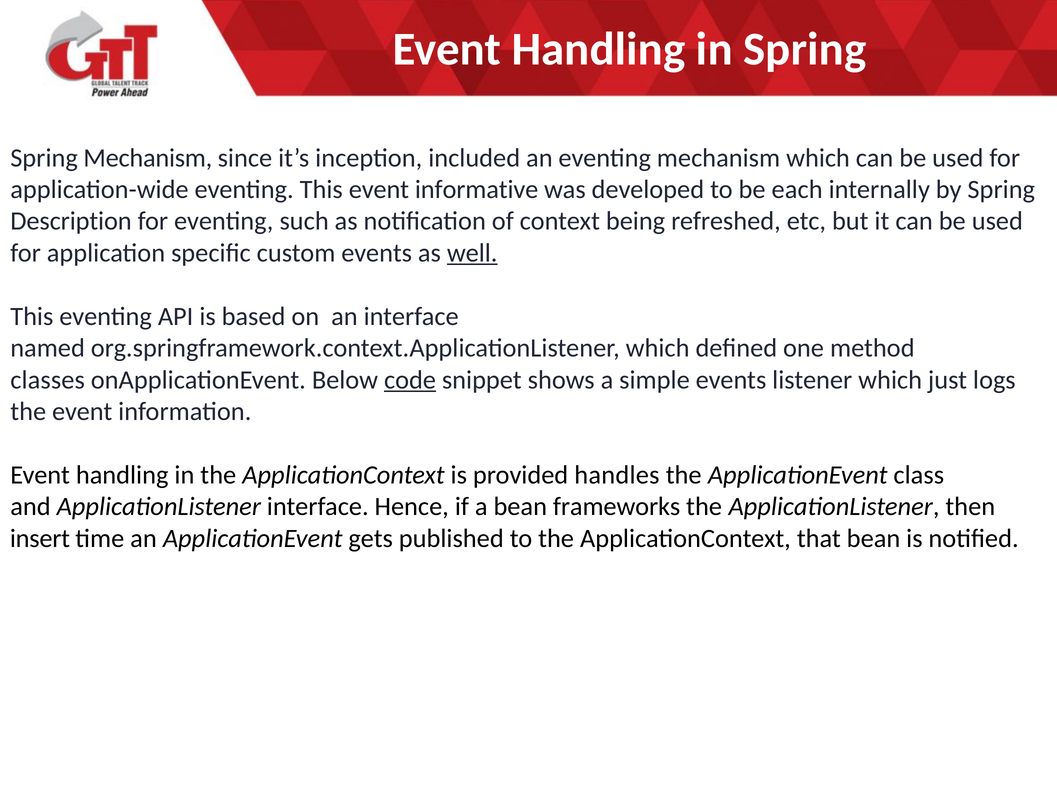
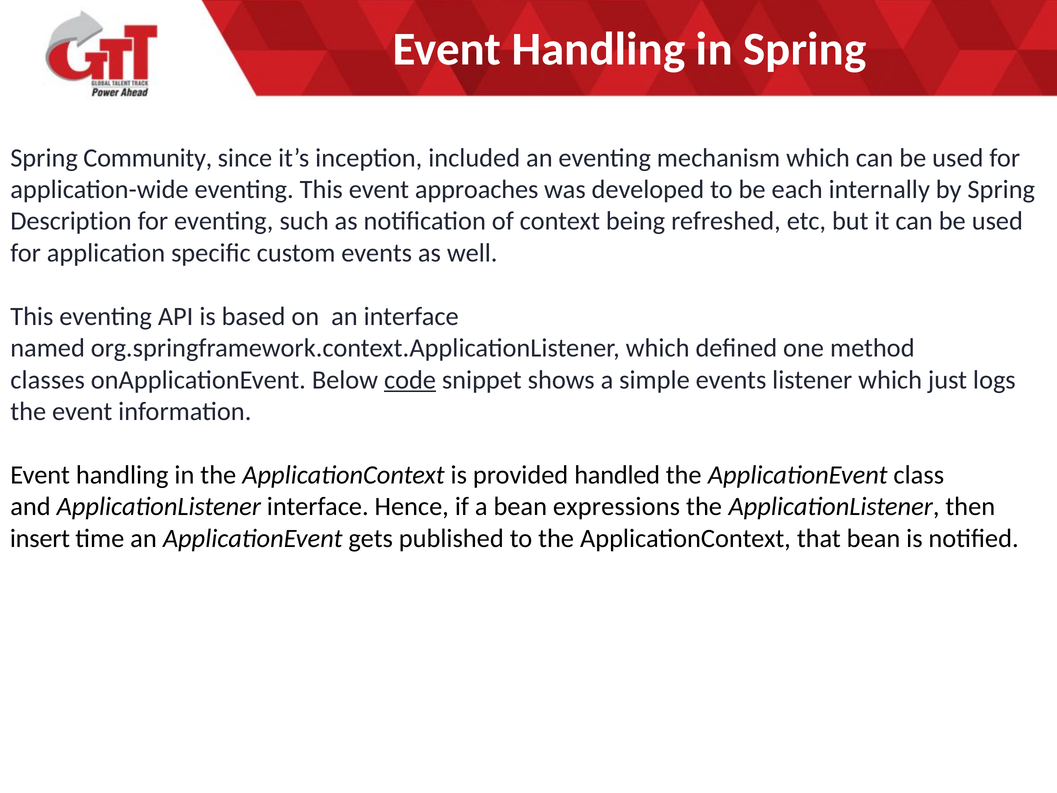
Spring Mechanism: Mechanism -> Community (148, 158)
informative: informative -> approaches (477, 189)
well underline: present -> none (472, 253)
handles: handles -> handled (617, 475)
frameworks: frameworks -> expressions (617, 507)
